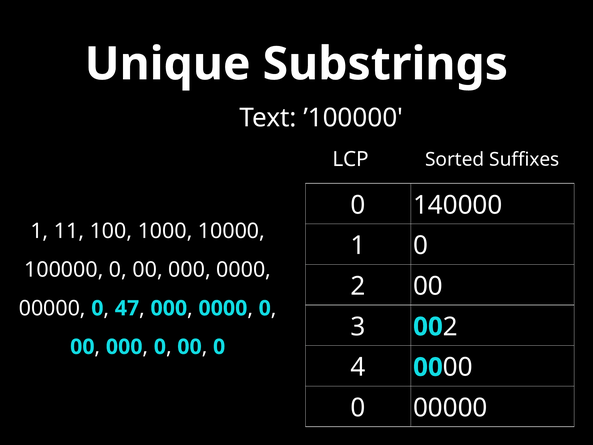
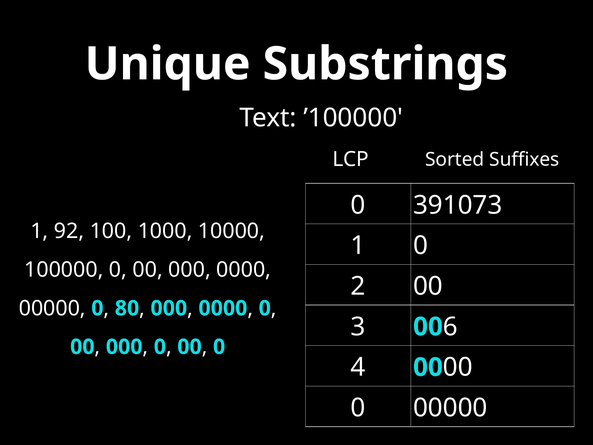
140000: 140000 -> 391073 (458, 205)
11: 11 -> 92 (69, 231)
47: 47 -> 80 (127, 308)
00 2: 2 -> 6 (450, 327)
